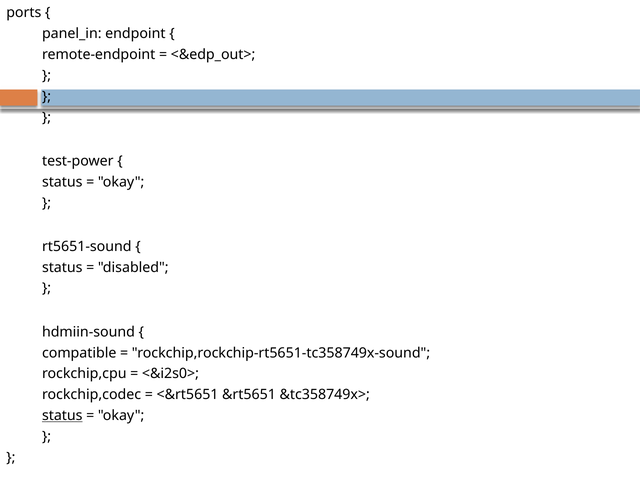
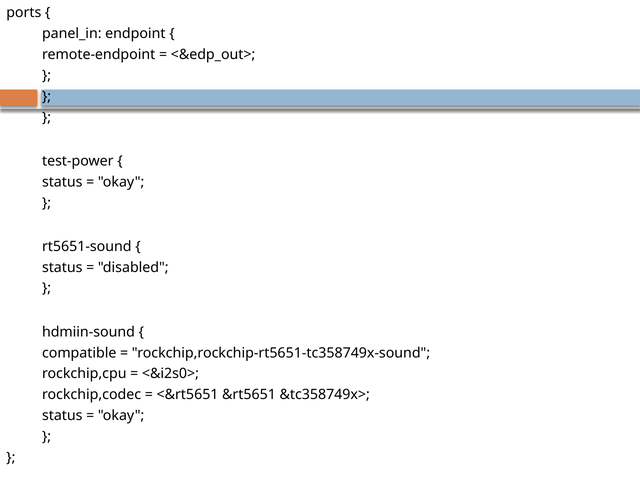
status underline: present -> none (62, 416)
